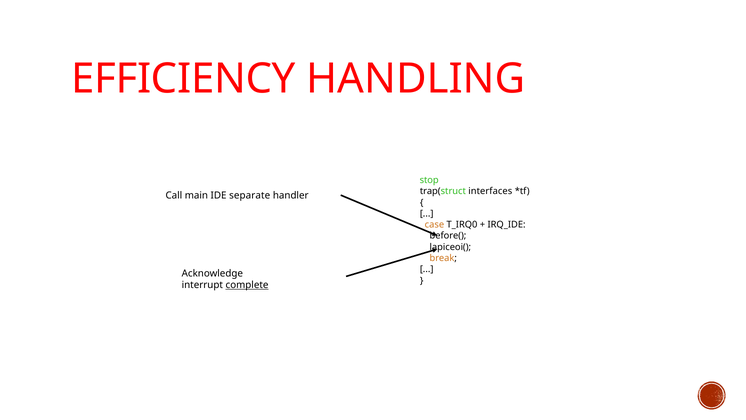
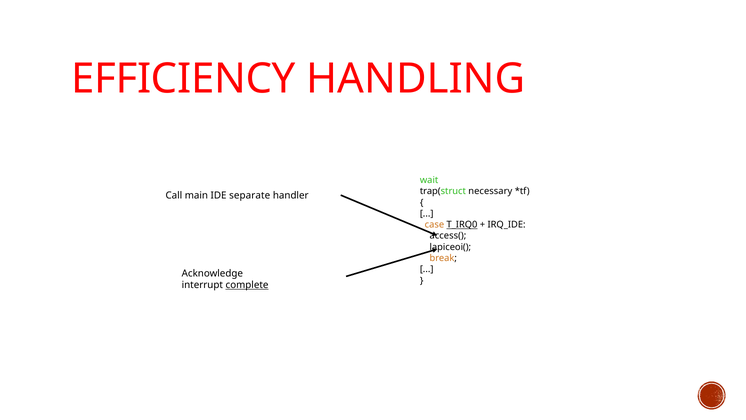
stop: stop -> wait (429, 180)
interfaces: interfaces -> necessary (490, 191)
T_IRQ0 underline: none -> present (462, 225)
before(: before( -> access( (448, 236)
